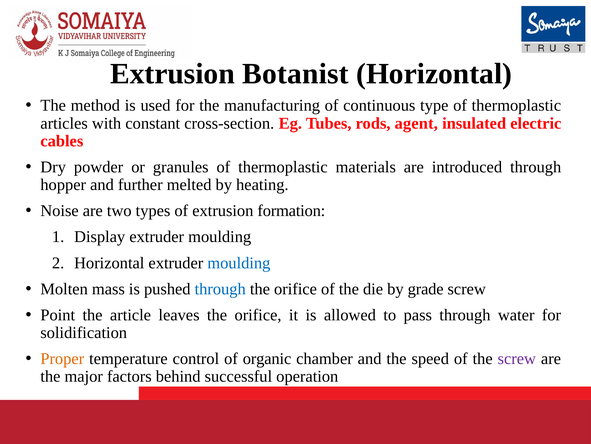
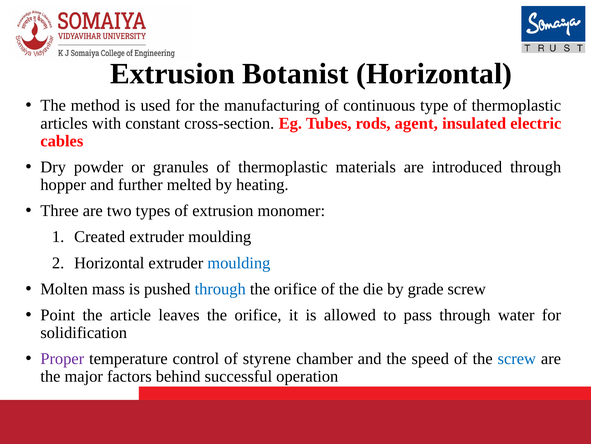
Noise: Noise -> Three (60, 211)
formation: formation -> monomer (291, 211)
Display: Display -> Created (100, 236)
Proper colour: orange -> purple (62, 358)
organic: organic -> styrene (267, 358)
screw colour: purple -> blue (517, 358)
